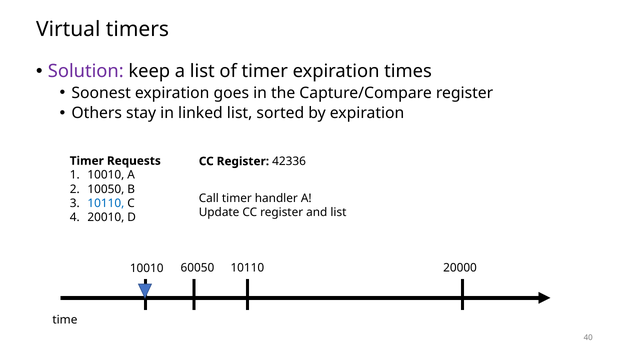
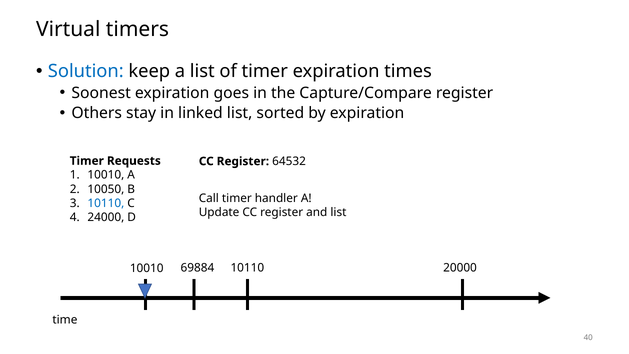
Solution colour: purple -> blue (86, 71)
42336: 42336 -> 64532 (289, 161)
20010: 20010 -> 24000 (106, 217)
60050: 60050 -> 69884 (197, 268)
